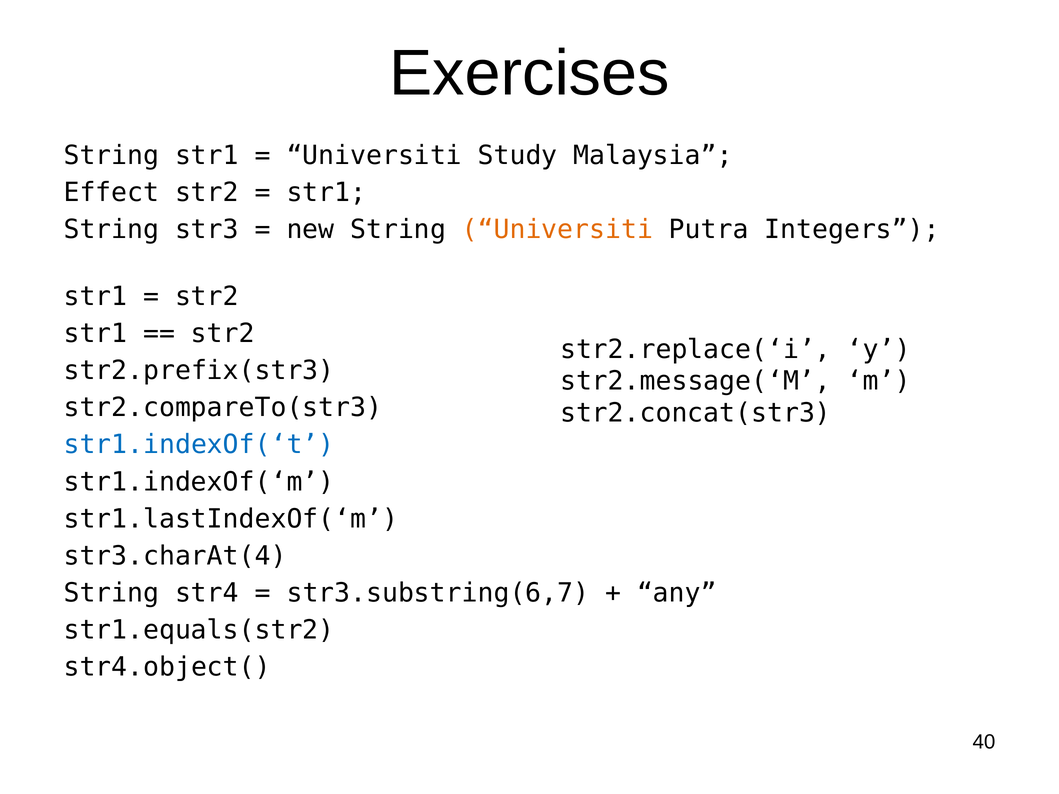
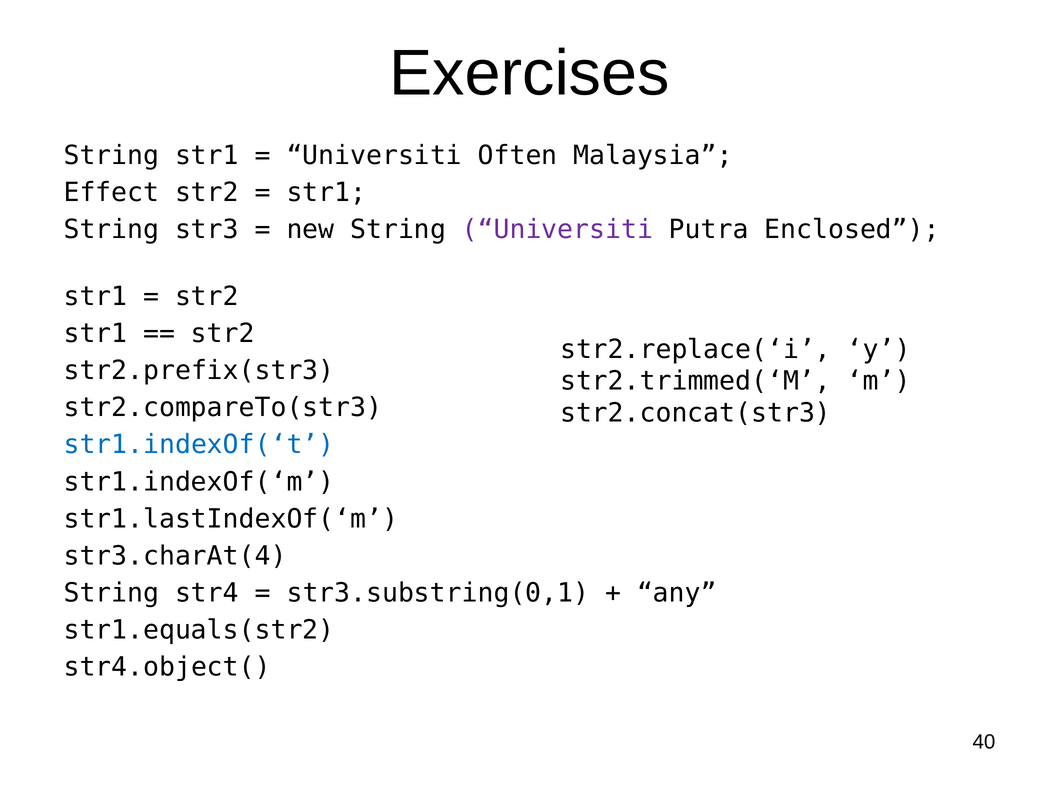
Study: Study -> Often (518, 155)
Universiti colour: orange -> purple (557, 230)
Integers: Integers -> Enclosed (852, 230)
str2.message(‘M: str2.message(‘M -> str2.trimmed(‘M (695, 381)
str3.substring(6,7: str3.substring(6,7 -> str3.substring(0,1 (438, 593)
